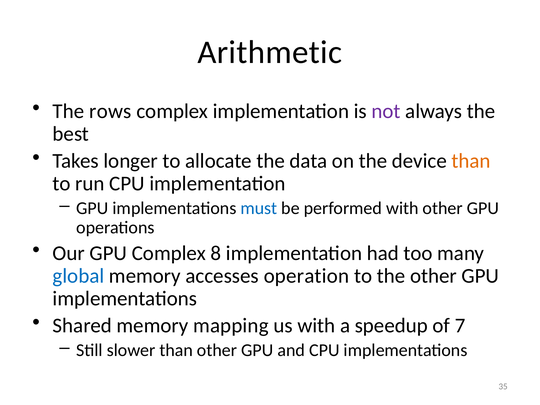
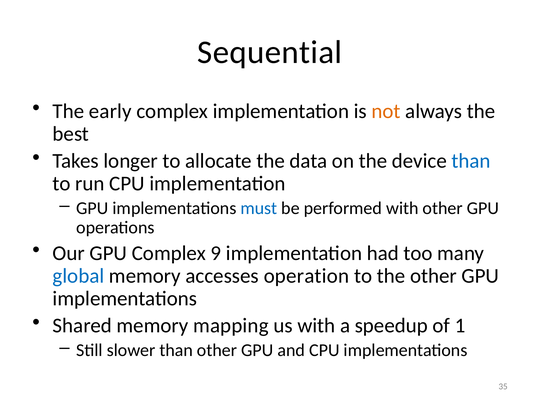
Arithmetic: Arithmetic -> Sequential (270, 52)
rows: rows -> early (110, 111)
not colour: purple -> orange (386, 111)
than colour: orange -> blue (471, 161)
8: 8 -> 9 (216, 253)
7: 7 -> 1 (460, 326)
